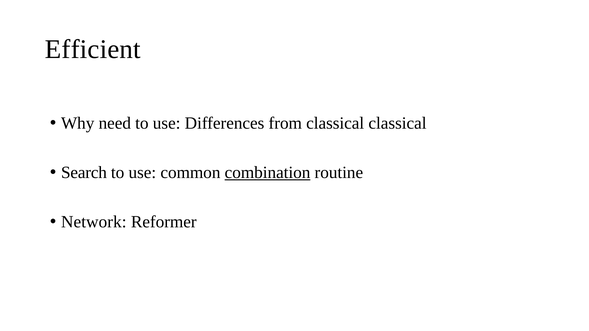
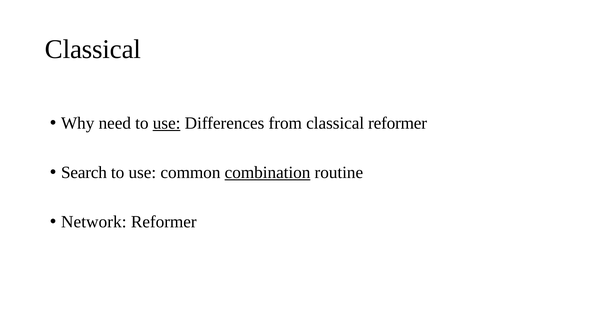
Efficient: Efficient -> Classical (93, 49)
use underline: none -> present (167, 123)
classical classical: classical -> reformer (398, 123)
